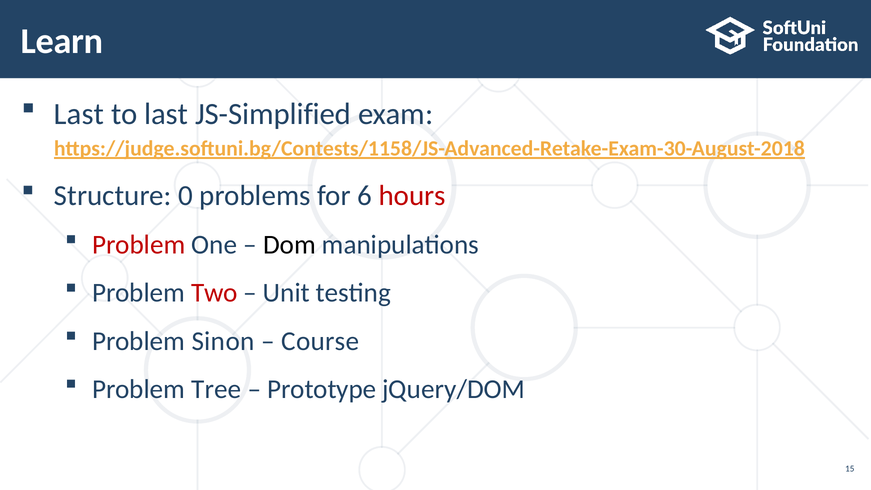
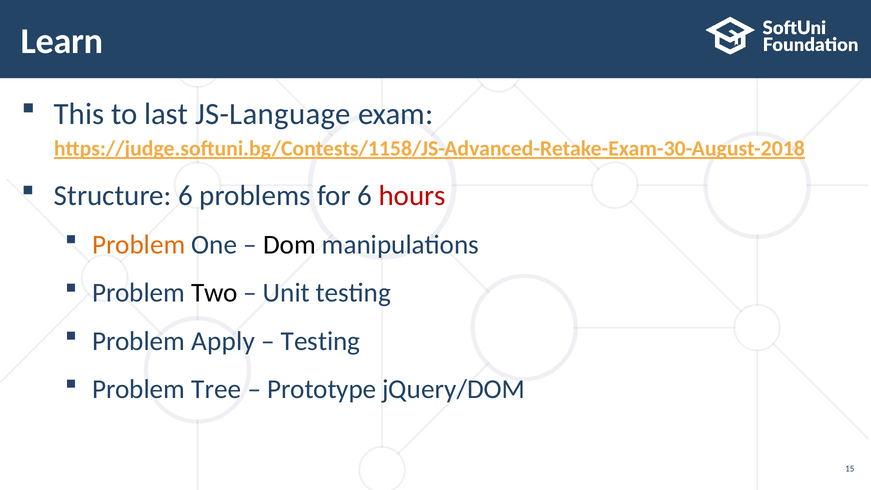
Last: Last -> This (79, 114)
JS-Simplified: JS-Simplified -> JS-Language (273, 114)
Structure 0: 0 -> 6 (185, 196)
Problem colour: red -> orange (139, 245)
Two colour: red -> black (214, 293)
Sinon: Sinon -> Apply (223, 341)
Course: Course -> Testing (321, 341)
